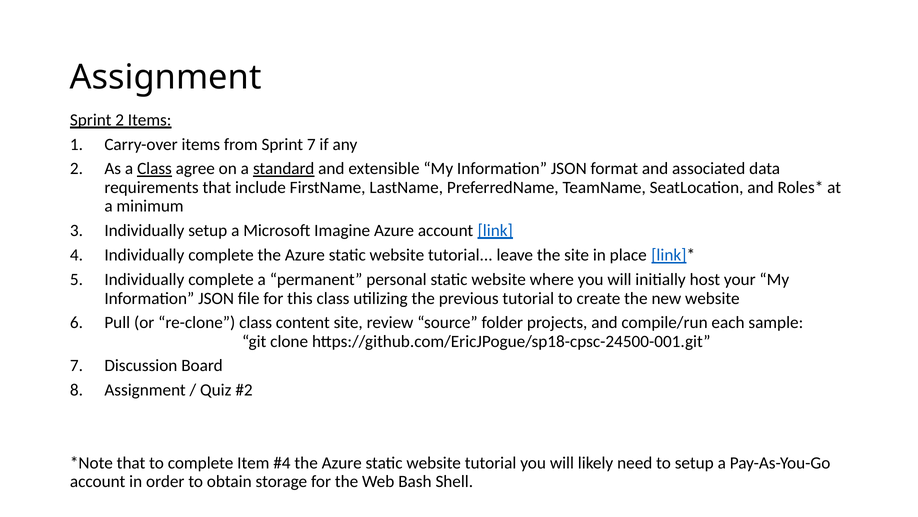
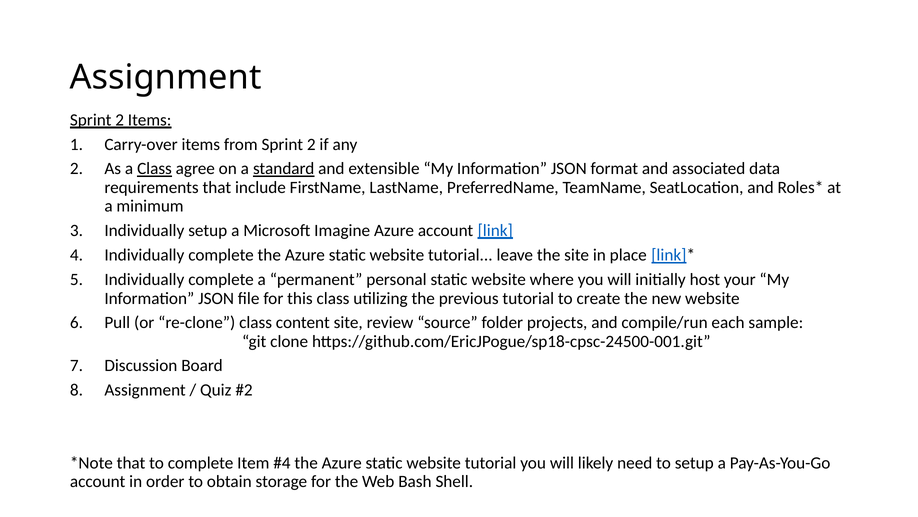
from Sprint 7: 7 -> 2 (311, 144)
